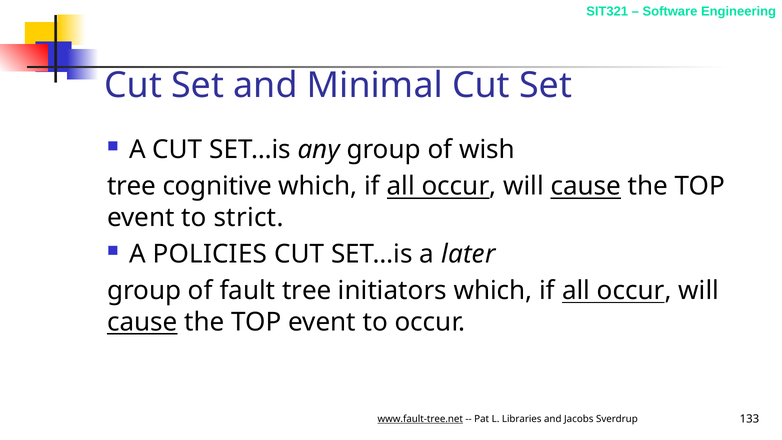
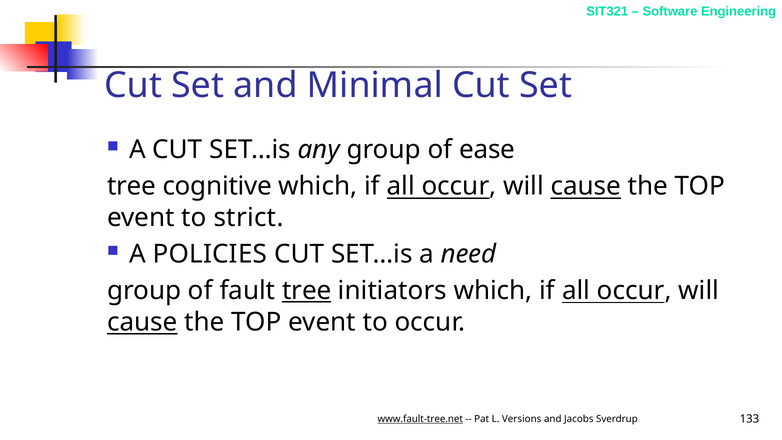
wish: wish -> ease (487, 150)
later: later -> need (469, 254)
tree underline: none -> present (307, 291)
Libraries: Libraries -> Versions (522, 419)
